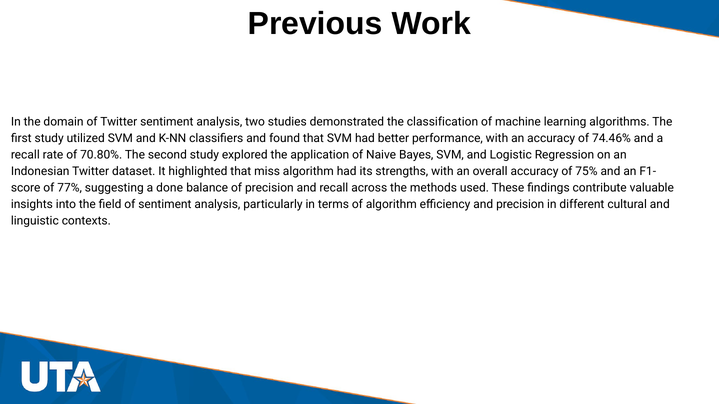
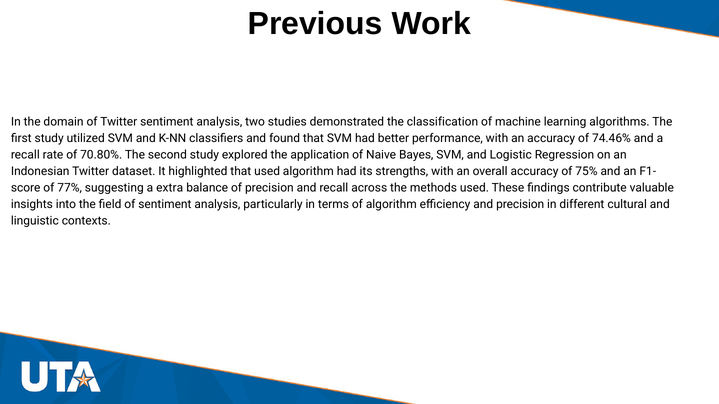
that miss: miss -> used (267, 171)
done: done -> extra (170, 188)
